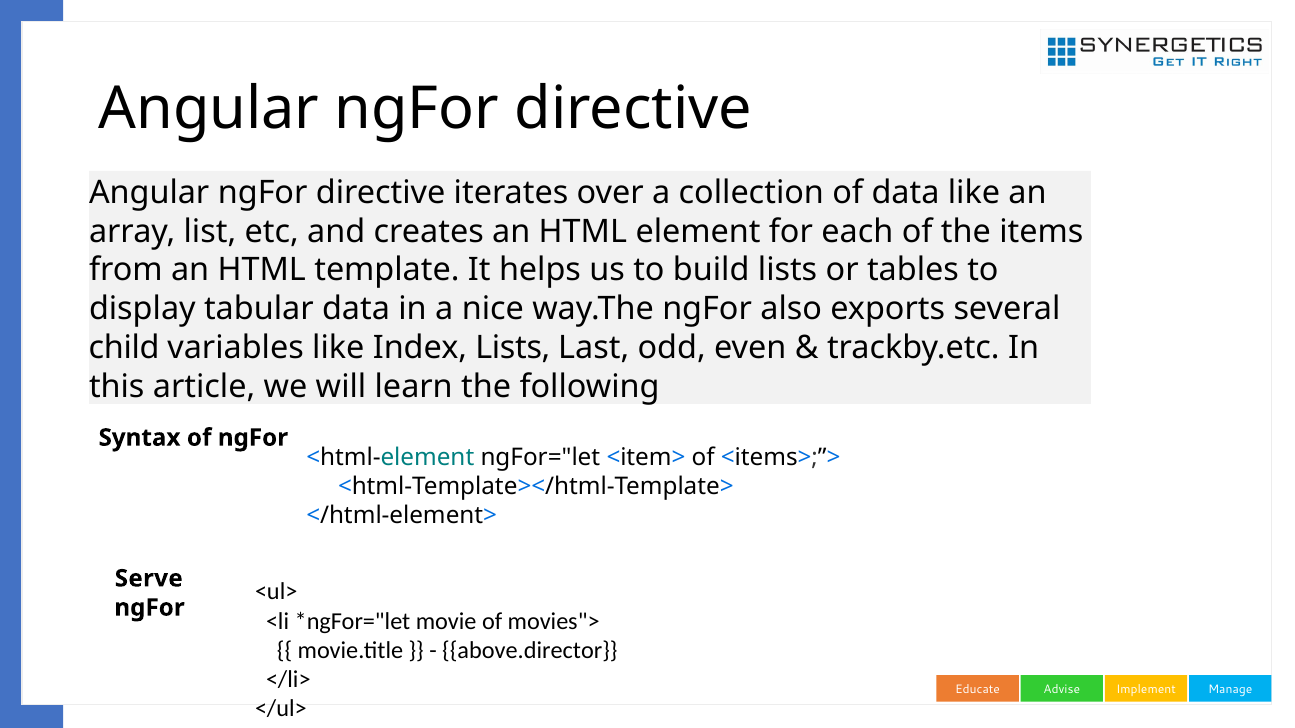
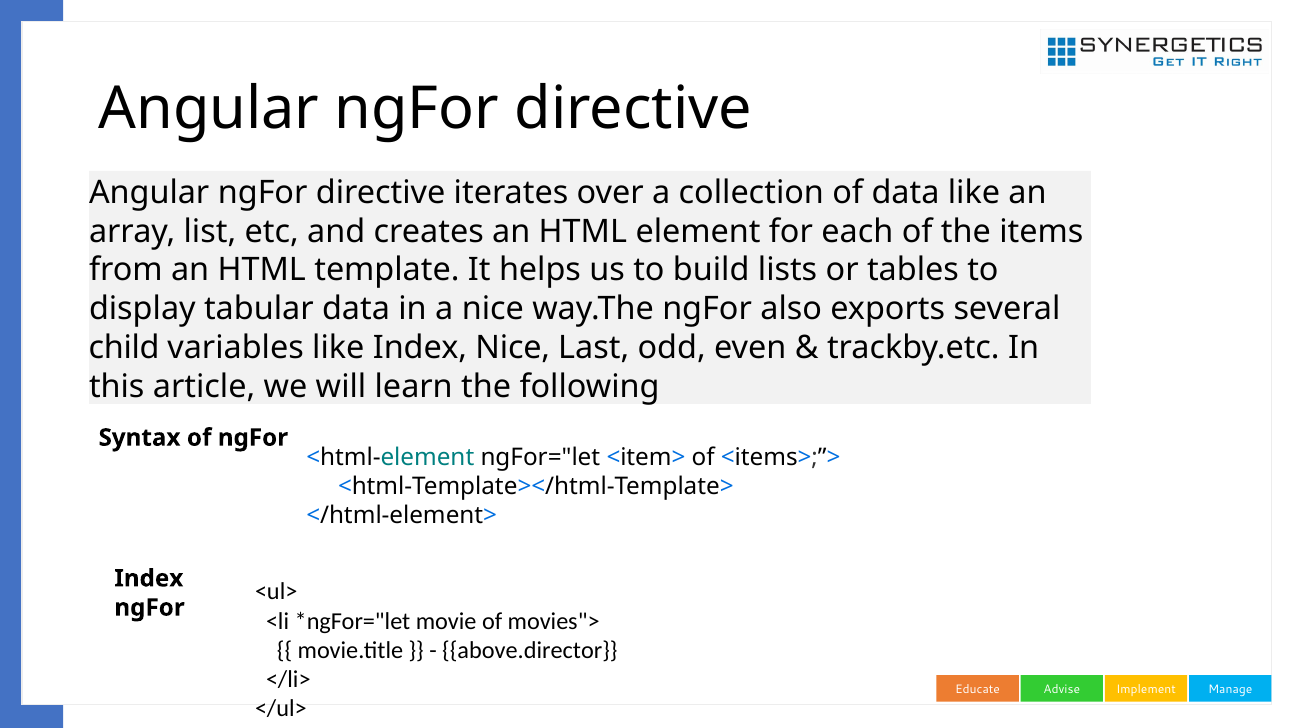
Index Lists: Lists -> Nice (513, 348)
Serve: Serve -> Index (149, 579)
